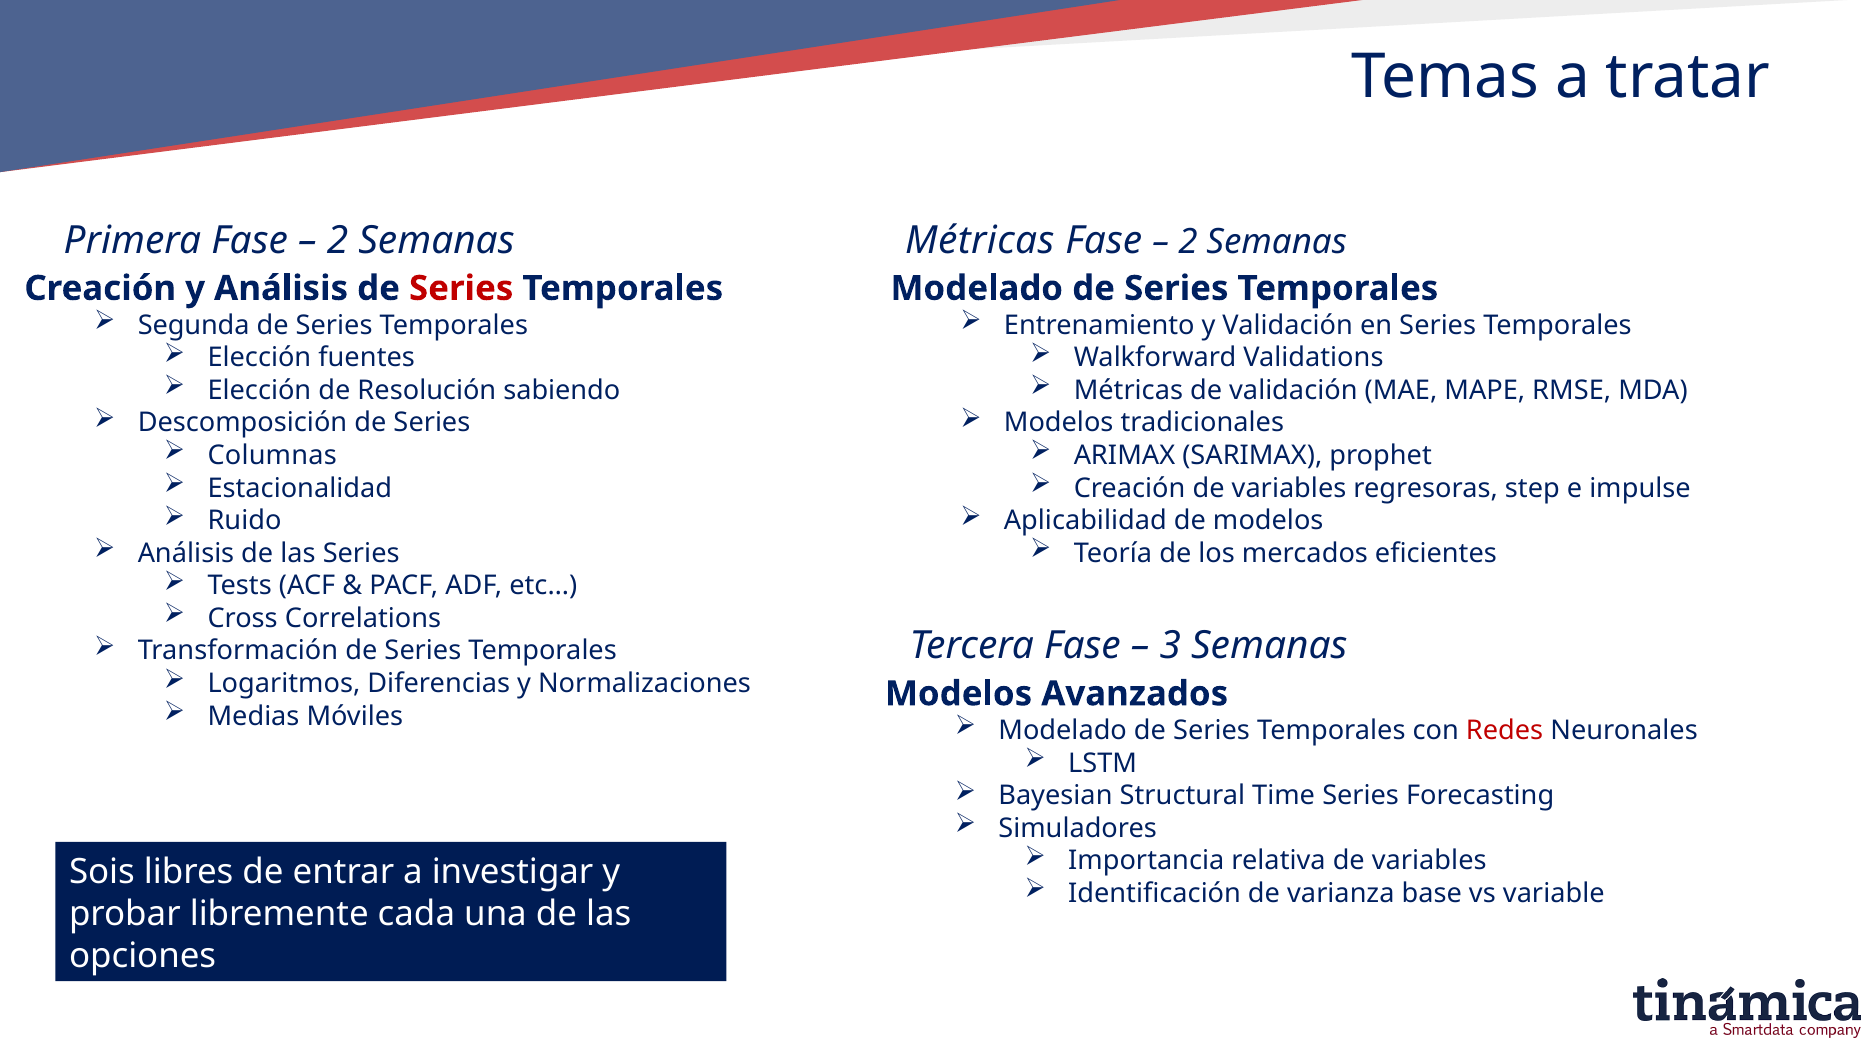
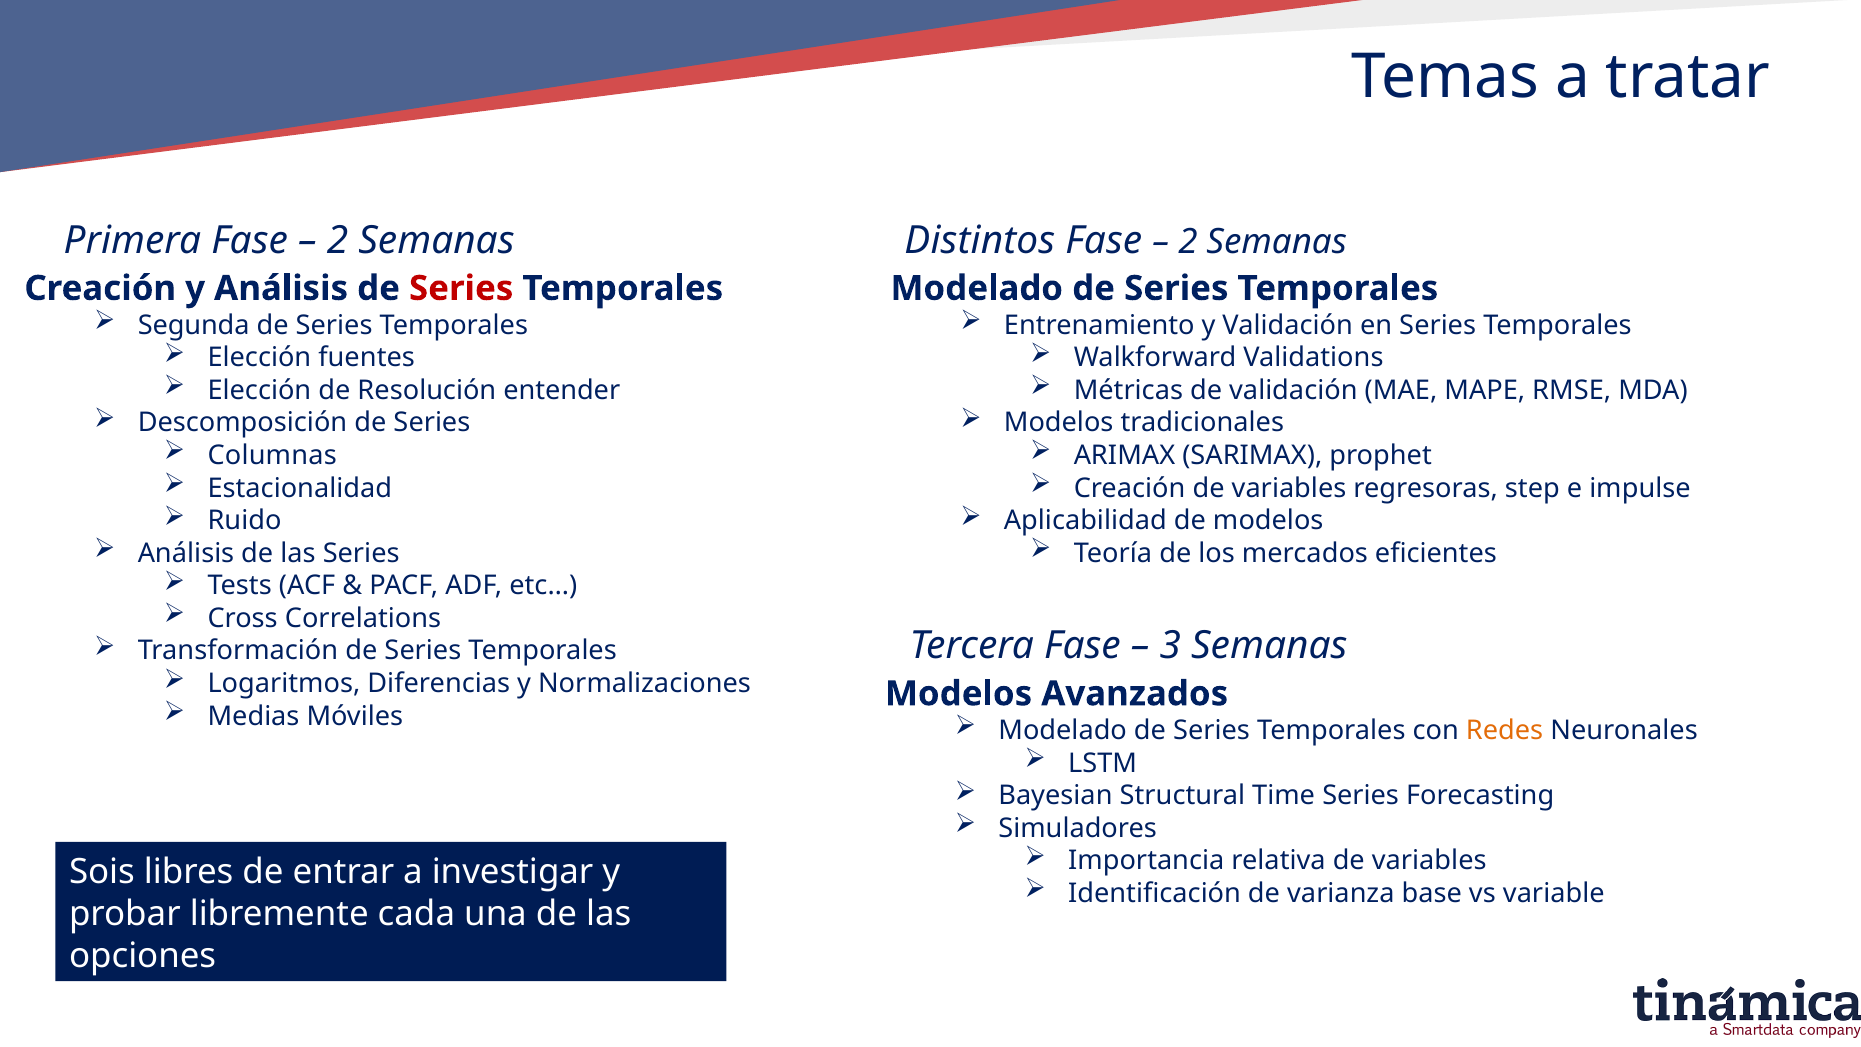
Semanas Métricas: Métricas -> Distintos (980, 241)
sabiendo: sabiendo -> entender (562, 390)
Redes colour: red -> orange (1505, 730)
